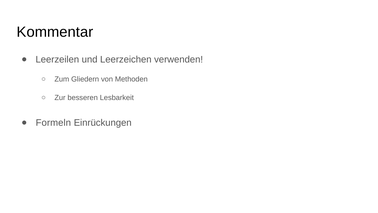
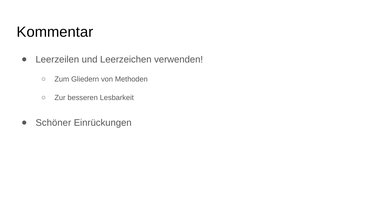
Formeln: Formeln -> Schöner (53, 123)
